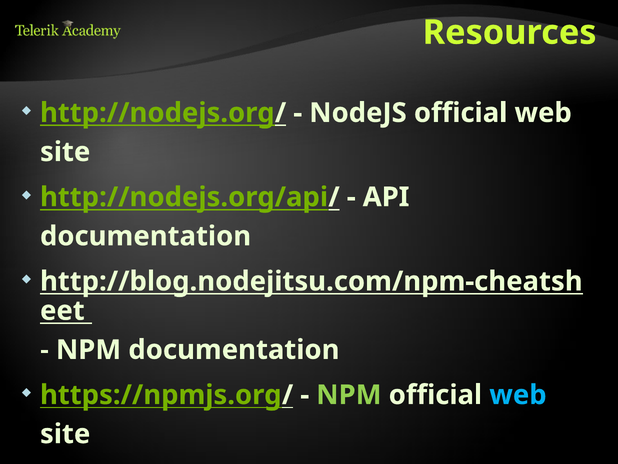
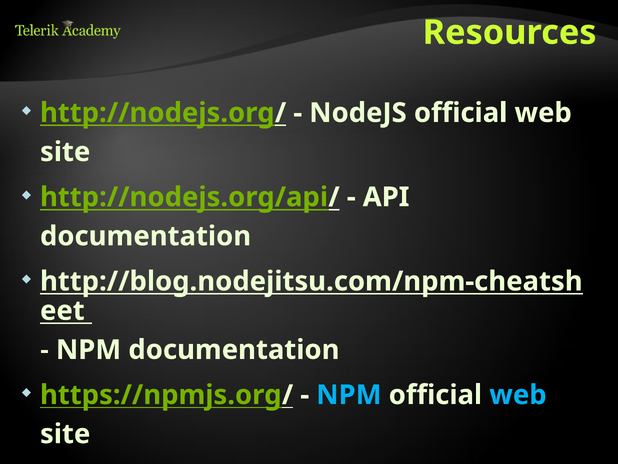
NPM colour: light green -> light blue (349, 395)
